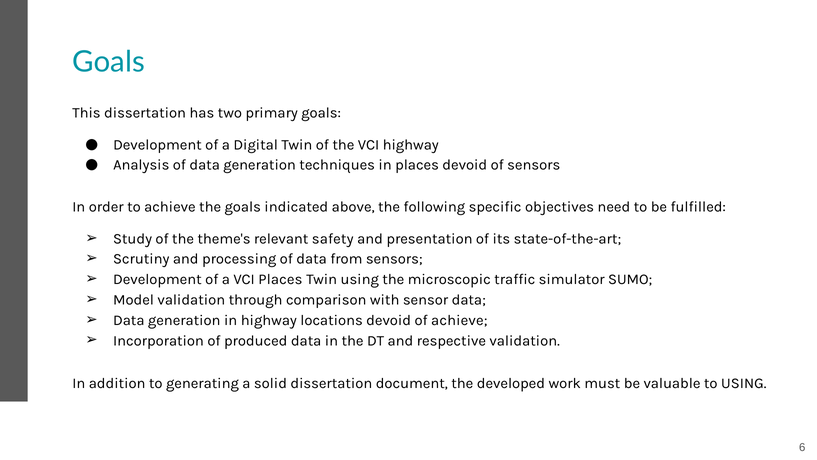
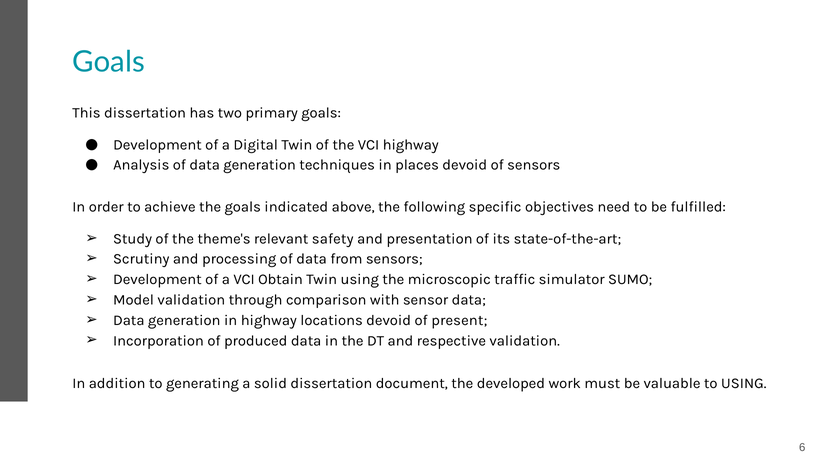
VCI Places: Places -> Obtain (281, 279)
of achieve: achieve -> present (459, 320)
